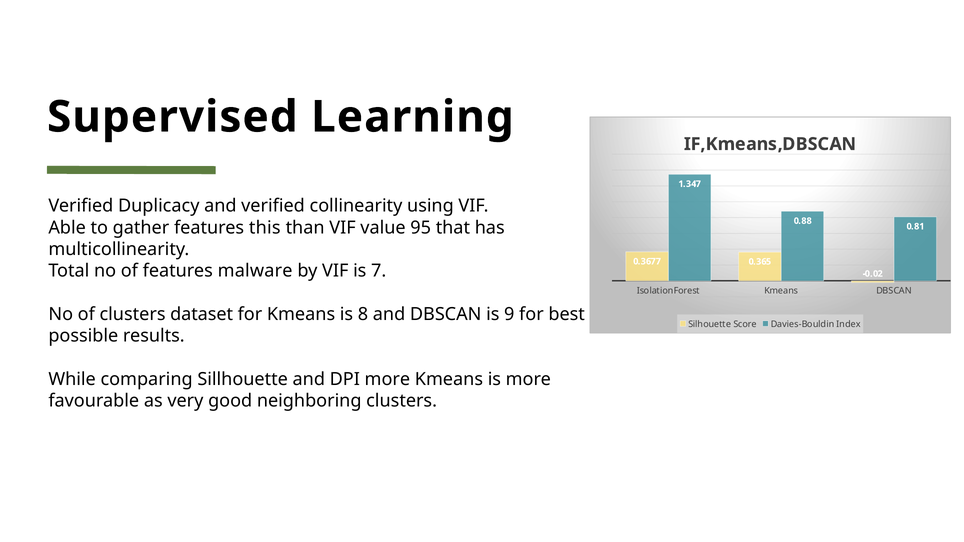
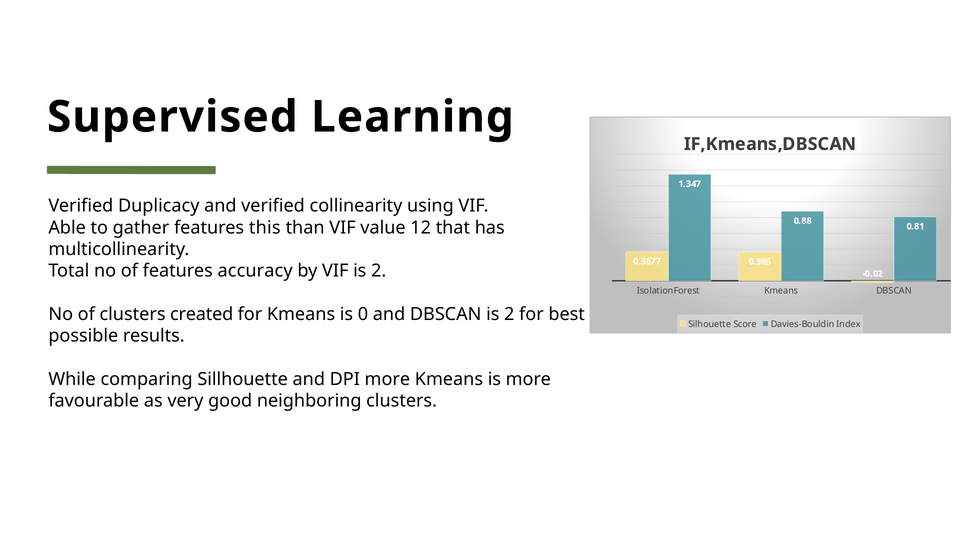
95: 95 -> 12 (421, 228)
malware: malware -> accuracy (255, 271)
VIF is 7: 7 -> 2 (379, 271)
dataset: dataset -> created (202, 314)
8: 8 -> 0 (363, 314)
DBSCAN is 9: 9 -> 2 (509, 314)
